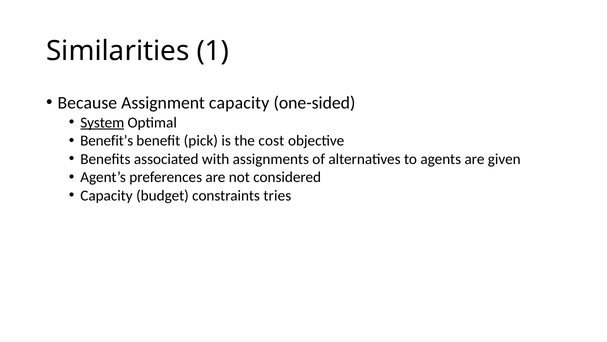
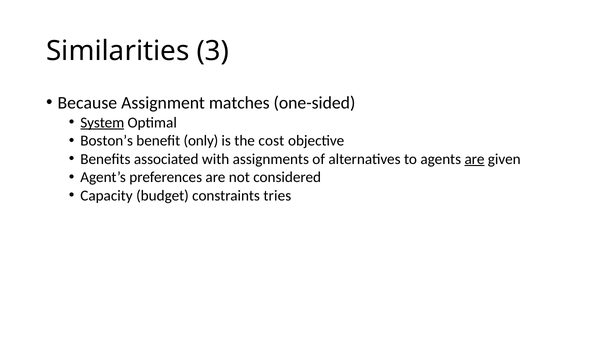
1: 1 -> 3 (213, 51)
Assignment capacity: capacity -> matches (239, 103)
Benefit’s: Benefit’s -> Boston’s (107, 141)
pick: pick -> only (201, 141)
are underline: none -> present (474, 159)
